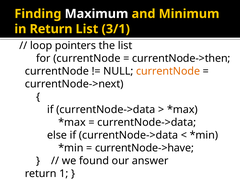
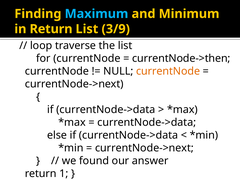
Maximum colour: white -> light blue (97, 14)
3/1: 3/1 -> 3/9 (116, 29)
pointers: pointers -> traverse (75, 46)
currentNode->have: currentNode->have -> currentNode->next (144, 148)
